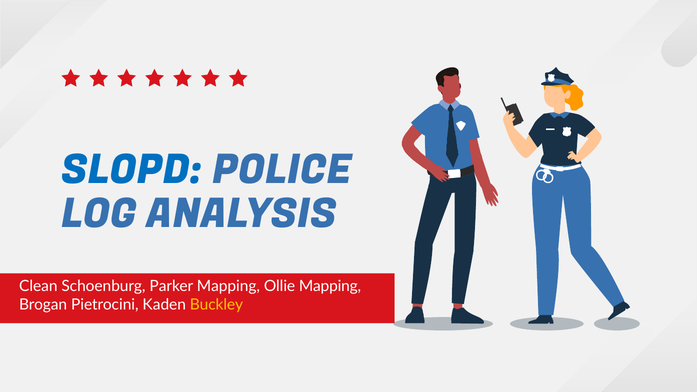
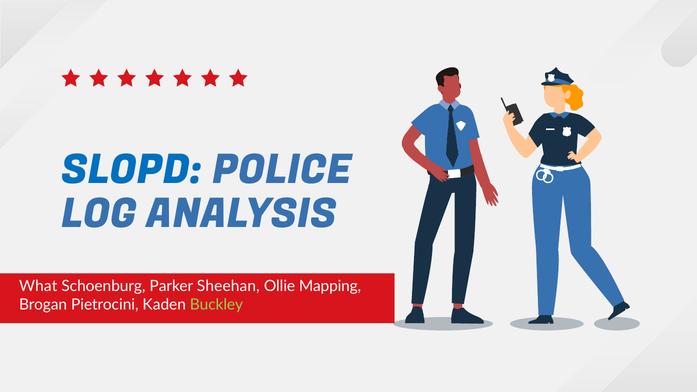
Clean: Clean -> What (38, 286)
Parker Mapping: Mapping -> Sheehan (228, 286)
Buckley colour: yellow -> light green (216, 305)
